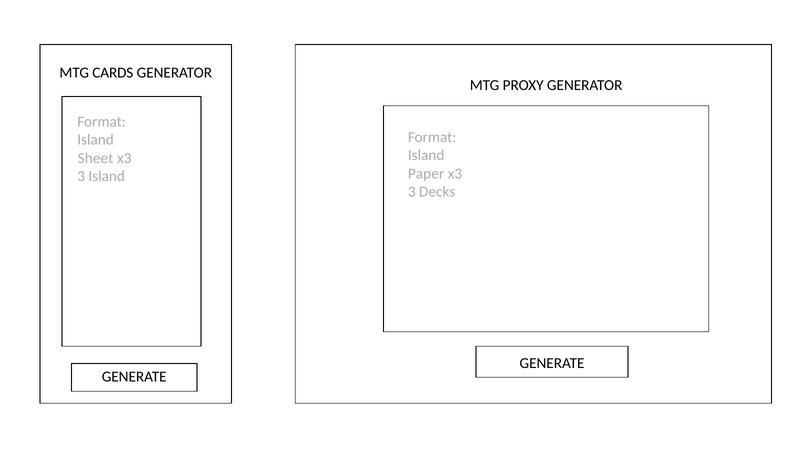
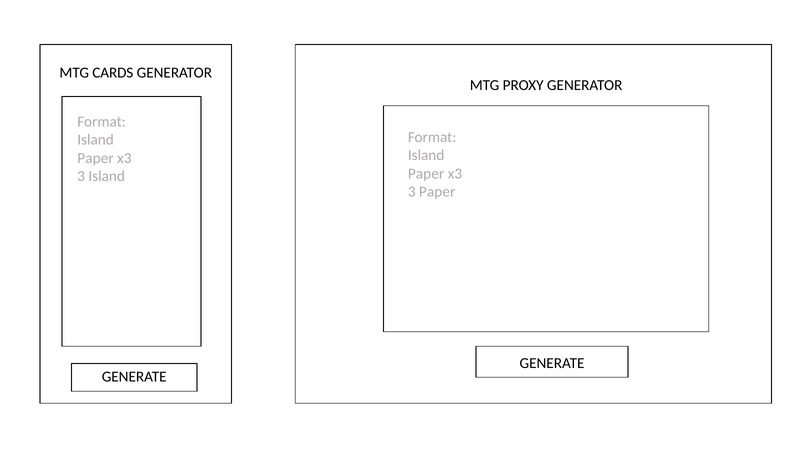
Sheet: Sheet -> Paper (96, 158)
3 Decks: Decks -> Paper (437, 192)
